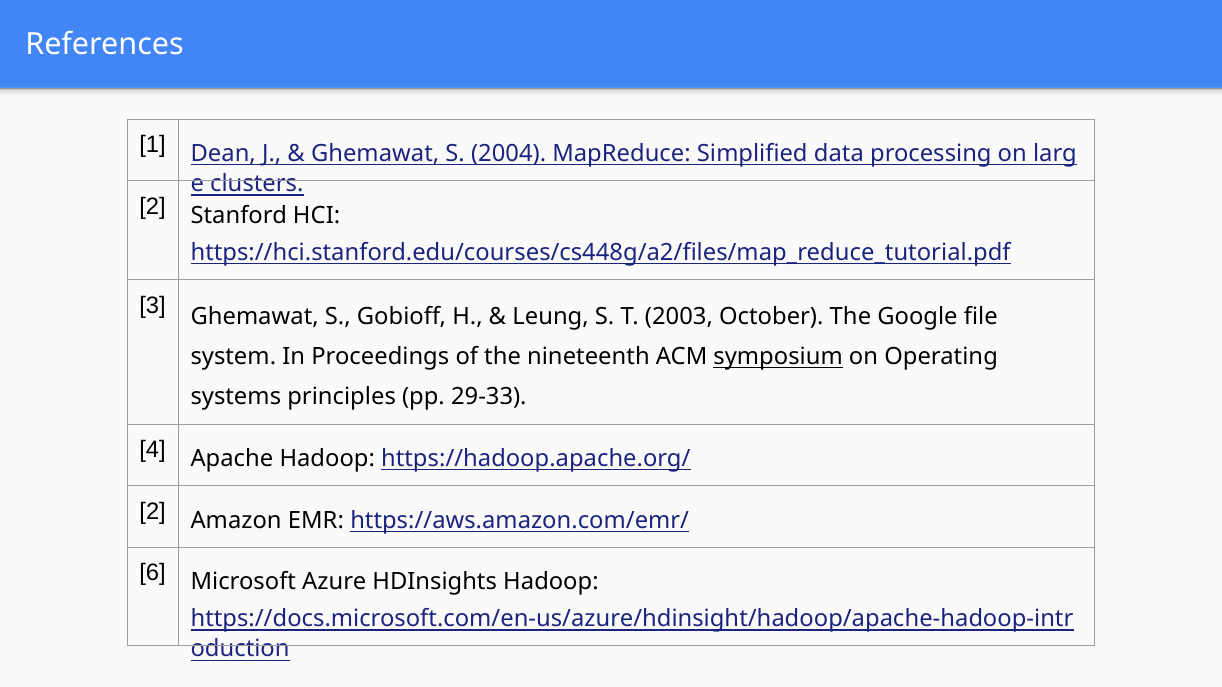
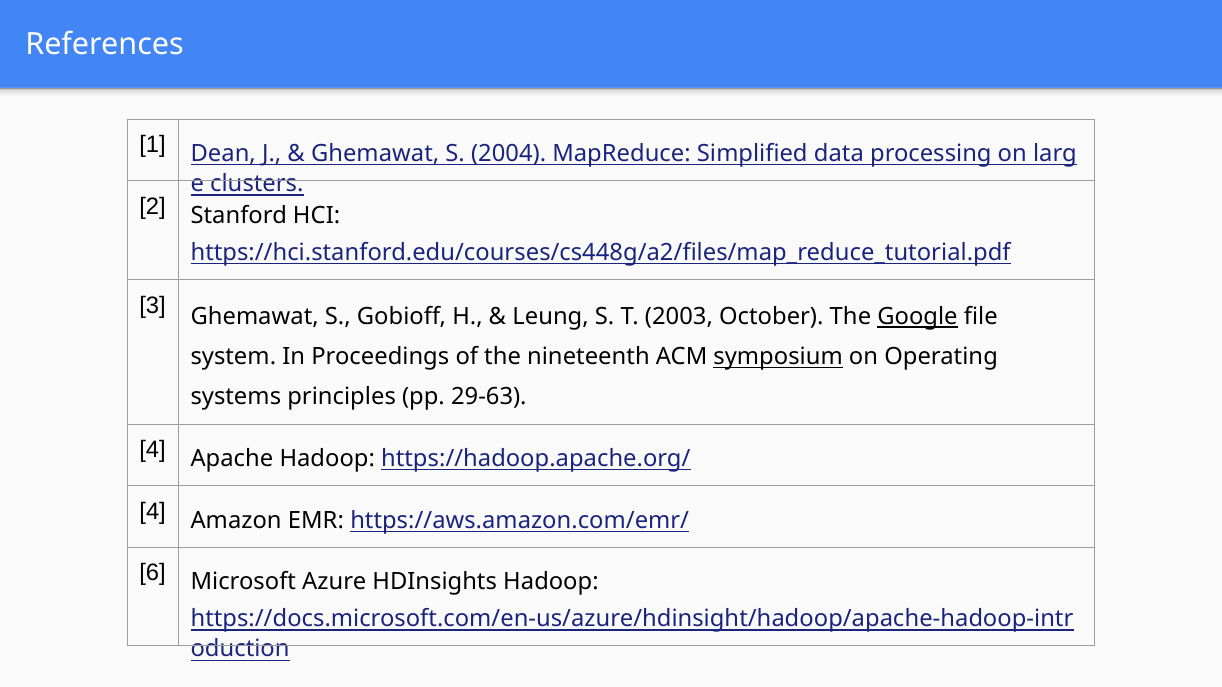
Google underline: none -> present (917, 317)
29-33: 29-33 -> 29-63 (489, 397)
2: 2 -> 4 (153, 512)
